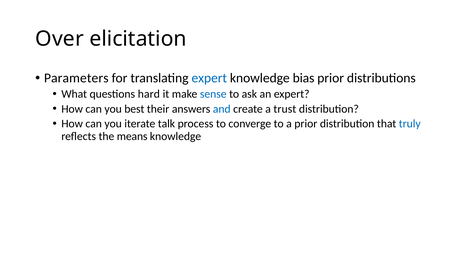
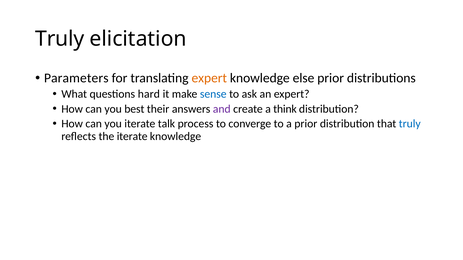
Over: Over -> Truly (60, 39)
expert colour: blue -> orange (209, 78)
bias: bias -> else (304, 78)
and colour: blue -> purple (222, 109)
trust: trust -> think (285, 109)
the means: means -> iterate (132, 137)
